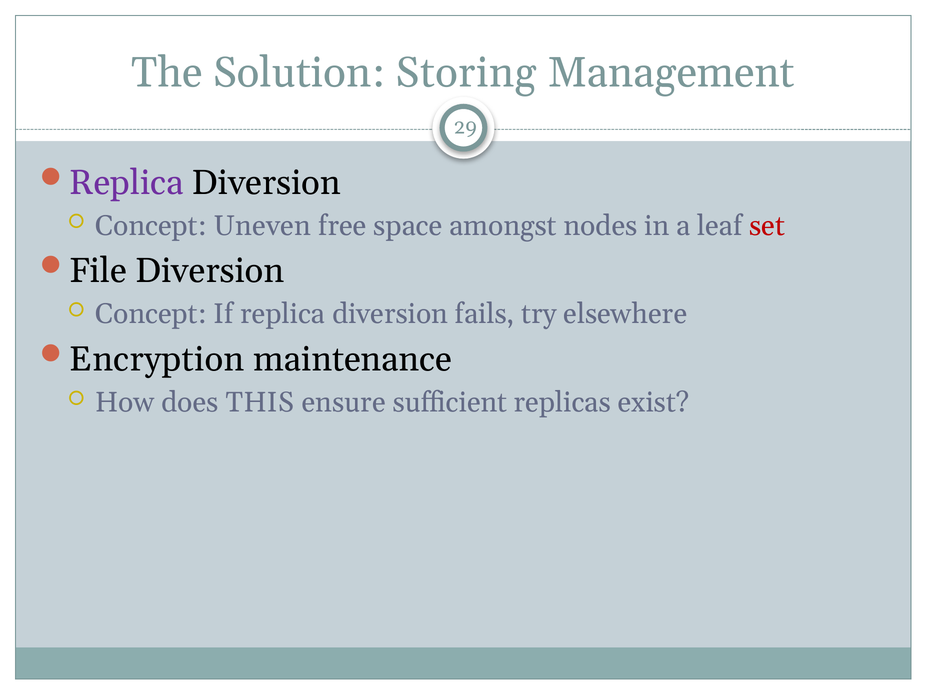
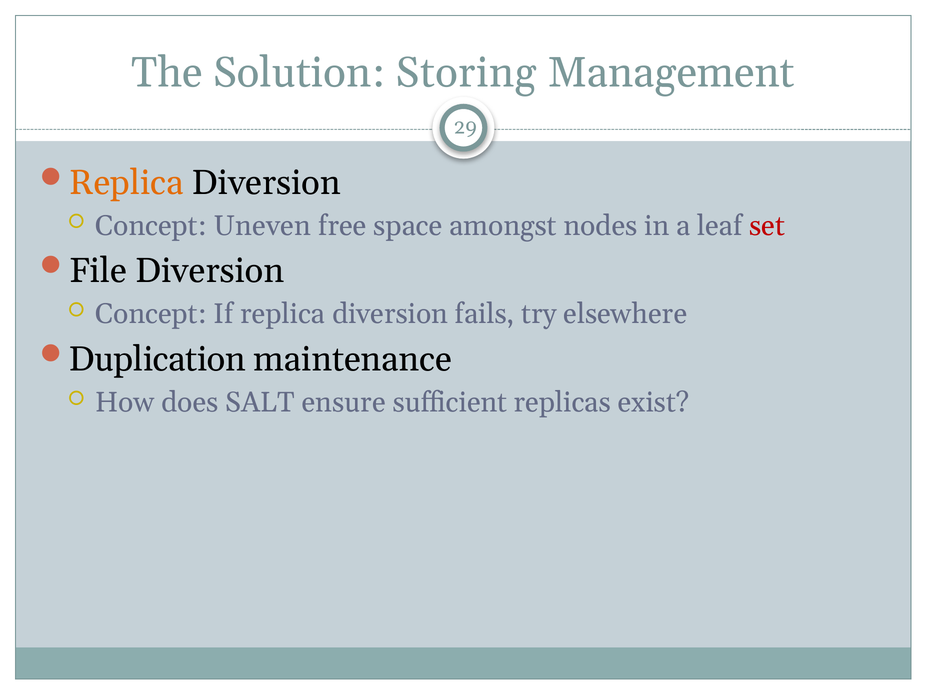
Replica colour: purple -> orange (126, 183)
Encryption: Encryption -> Duplication (157, 359)
THIS: THIS -> SALT (260, 402)
